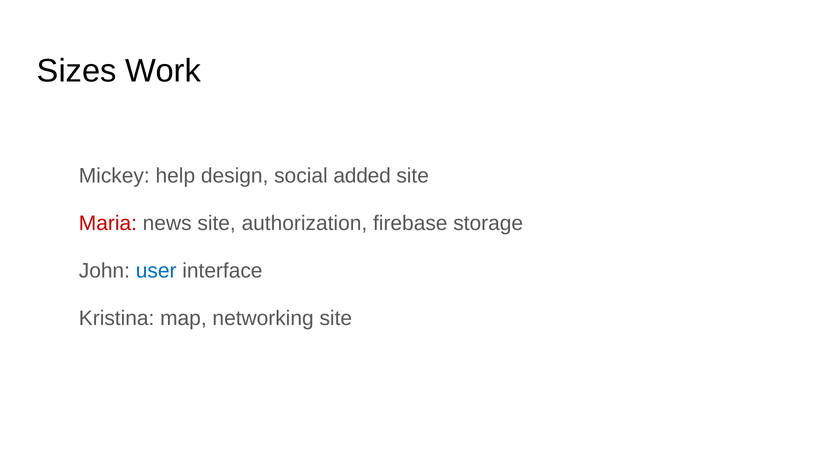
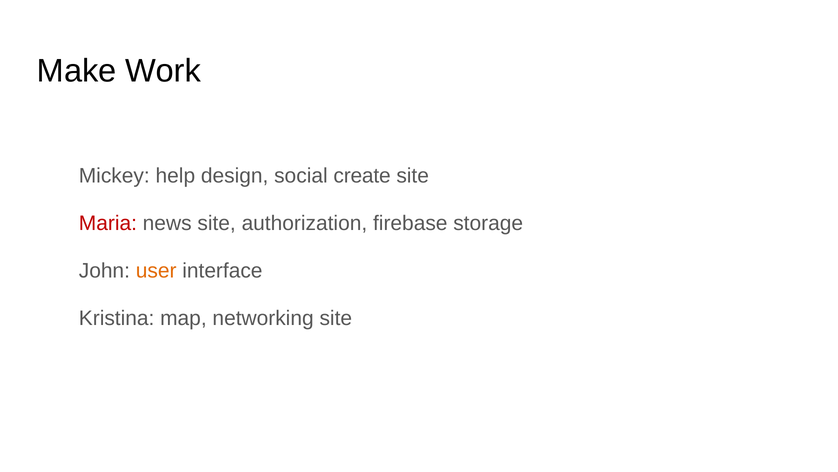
Sizes: Sizes -> Make (77, 71)
added: added -> create (362, 176)
user colour: blue -> orange (156, 271)
